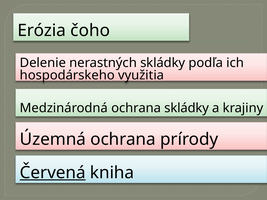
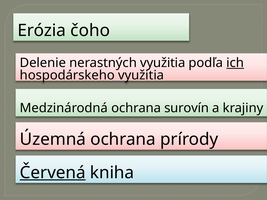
nerastných skládky: skládky -> využitia (163, 63)
ich underline: none -> present (235, 63)
ochrana skládky: skládky -> surovín (187, 108)
